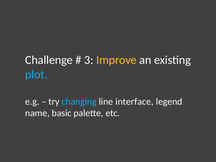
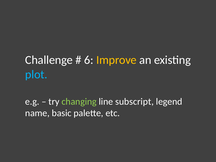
3: 3 -> 6 (89, 60)
changing colour: light blue -> light green (79, 102)
interface: interface -> subscript (134, 102)
